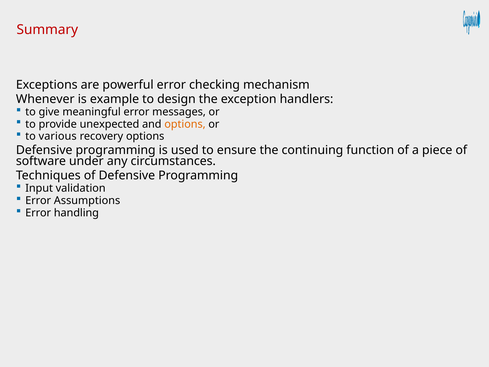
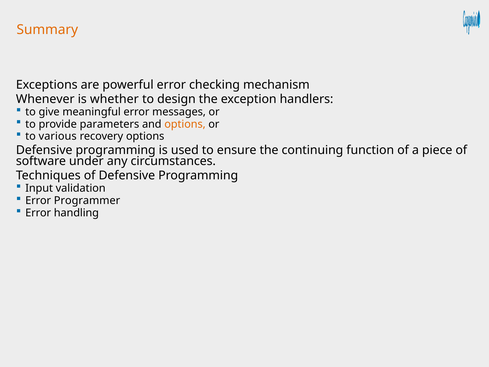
Summary colour: red -> orange (47, 30)
example: example -> whether (114, 99)
unexpected: unexpected -> parameters (109, 124)
Assumptions: Assumptions -> Programmer (87, 201)
